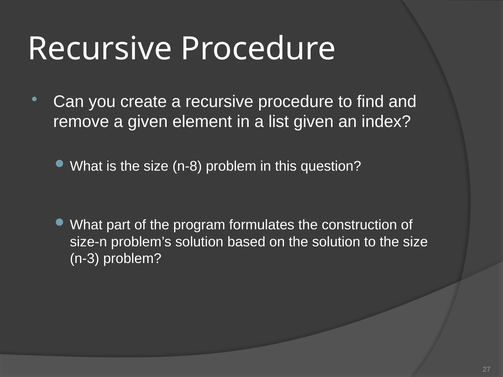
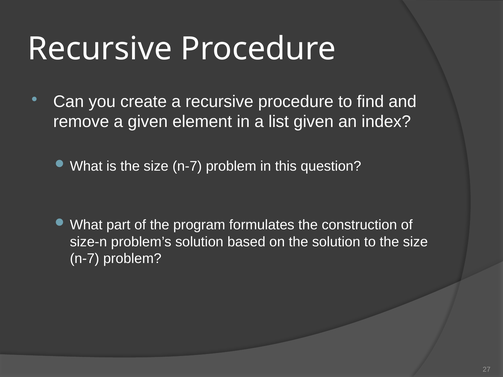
is the size n-8: n-8 -> n-7 (187, 166)
n-3: n-3 -> n-7 (85, 259)
